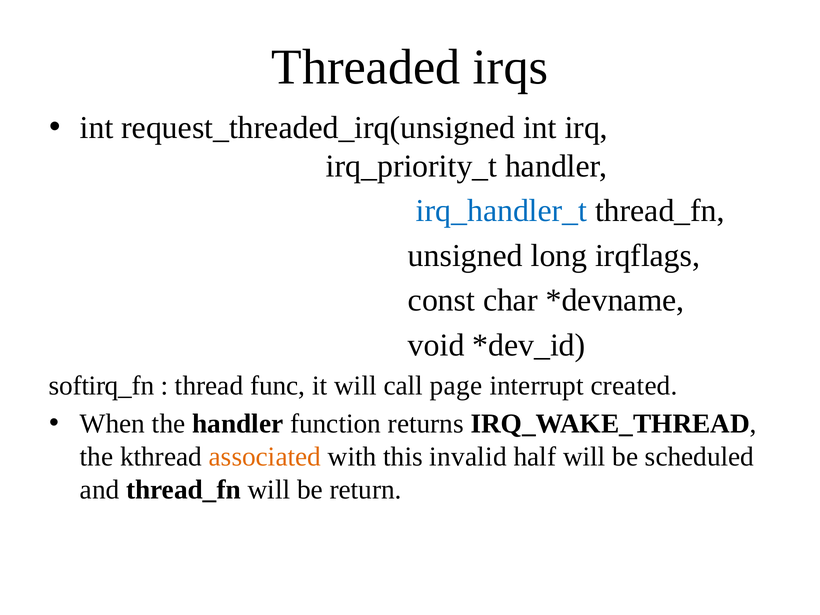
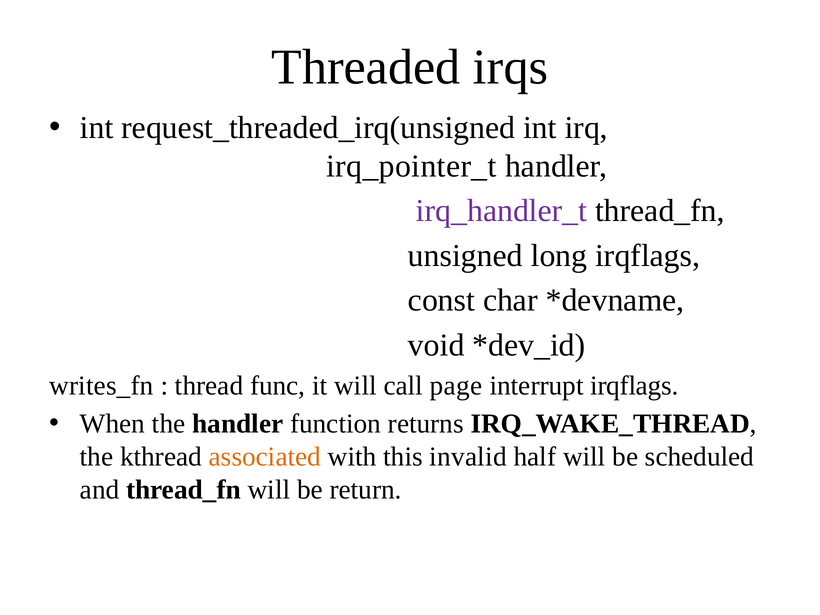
irq_priority_t: irq_priority_t -> irq_pointer_t (411, 166)
irq_handler_t colour: blue -> purple (502, 211)
softirq_fn: softirq_fn -> writes_fn (101, 386)
interrupt created: created -> irqflags (634, 386)
